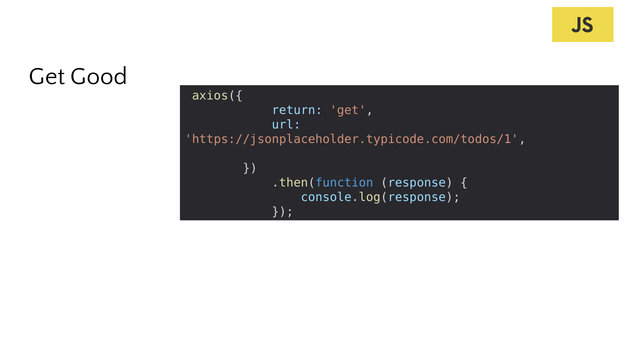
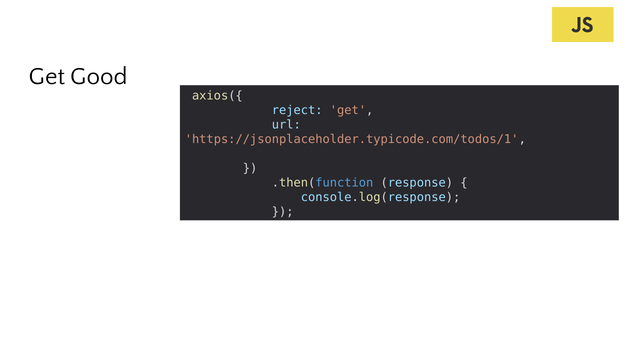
return: return -> reject (297, 110)
